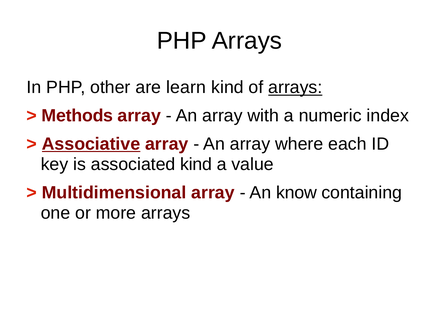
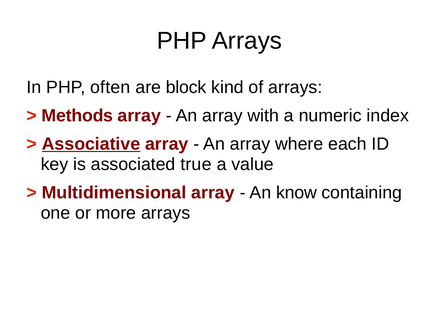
other: other -> often (110, 87)
learn: learn -> block (186, 87)
arrays underline: present -> none (295, 87)
associated kind: kind -> true (196, 164)
